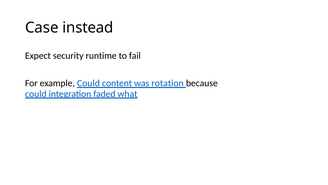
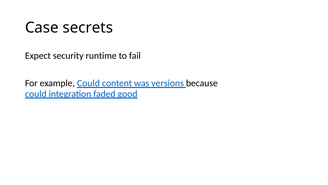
instead: instead -> secrets (88, 28)
rotation: rotation -> versions (168, 83)
what: what -> good (128, 94)
